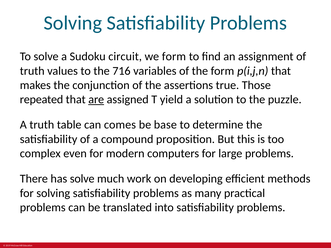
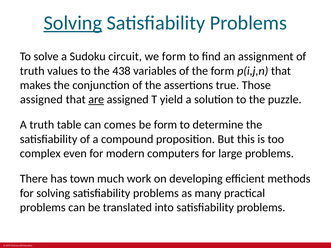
Solving underline: none -> present (73, 23)
716: 716 -> 438 (121, 71)
repeated: repeated -> assigned (41, 100)
be base: base -> form (165, 125)
has solve: solve -> town (82, 179)
